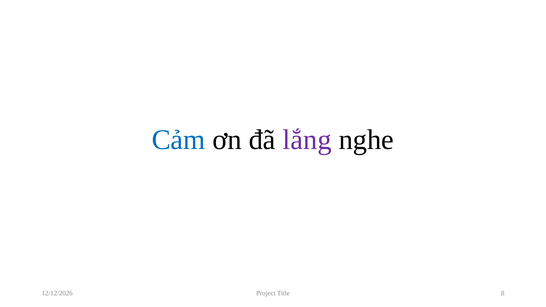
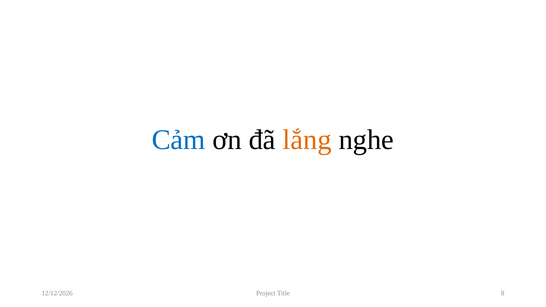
lắng colour: purple -> orange (307, 140)
